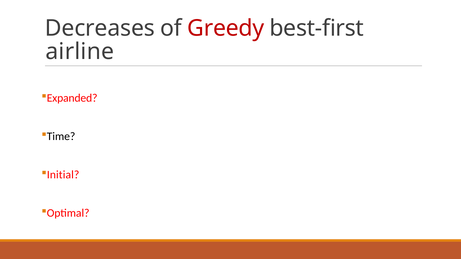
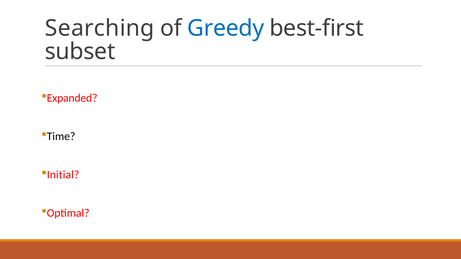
Decreases: Decreases -> Searching (100, 28)
Greedy colour: red -> blue (226, 28)
airline: airline -> subset (80, 52)
